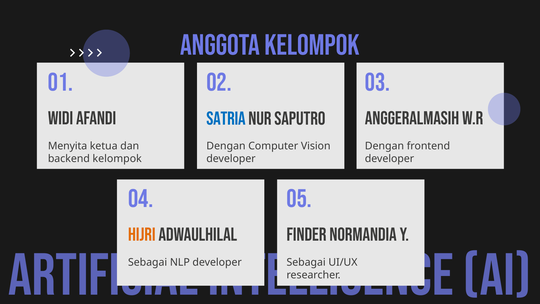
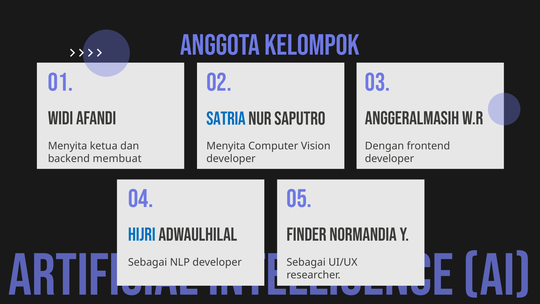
Dengan: Dengan -> Menyita (226, 146)
backend kelompok: kelompok -> membuat (117, 159)
Hijri colour: orange -> blue (142, 235)
